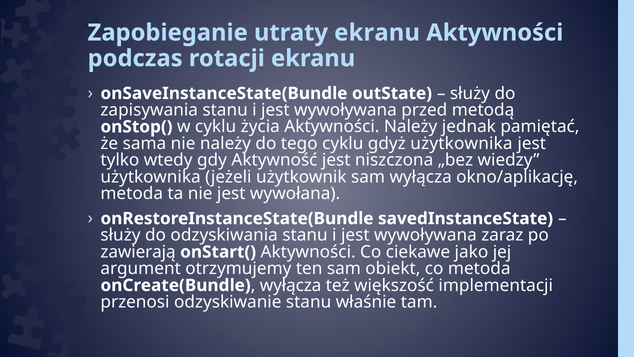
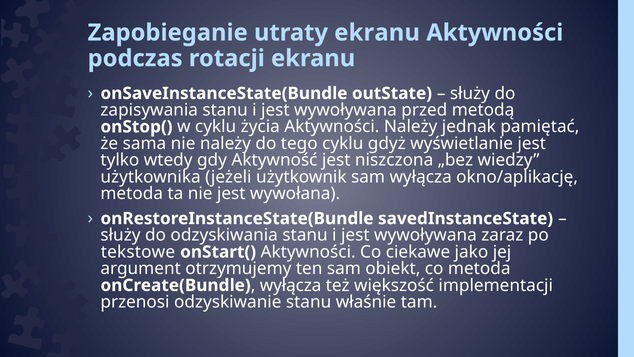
gdyż użytkownika: użytkownika -> wyświetlanie (462, 143)
zawierają: zawierają -> tekstowe (138, 252)
